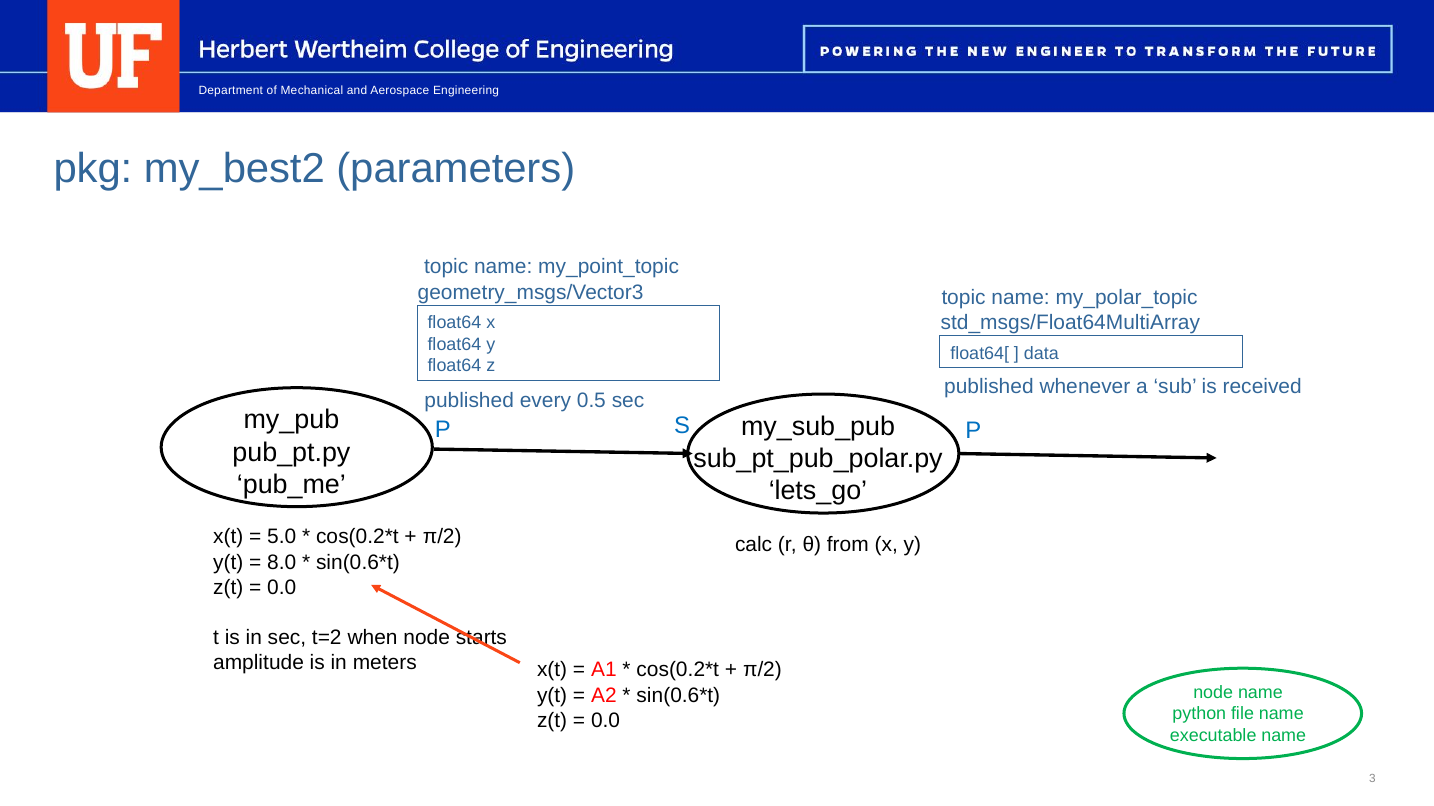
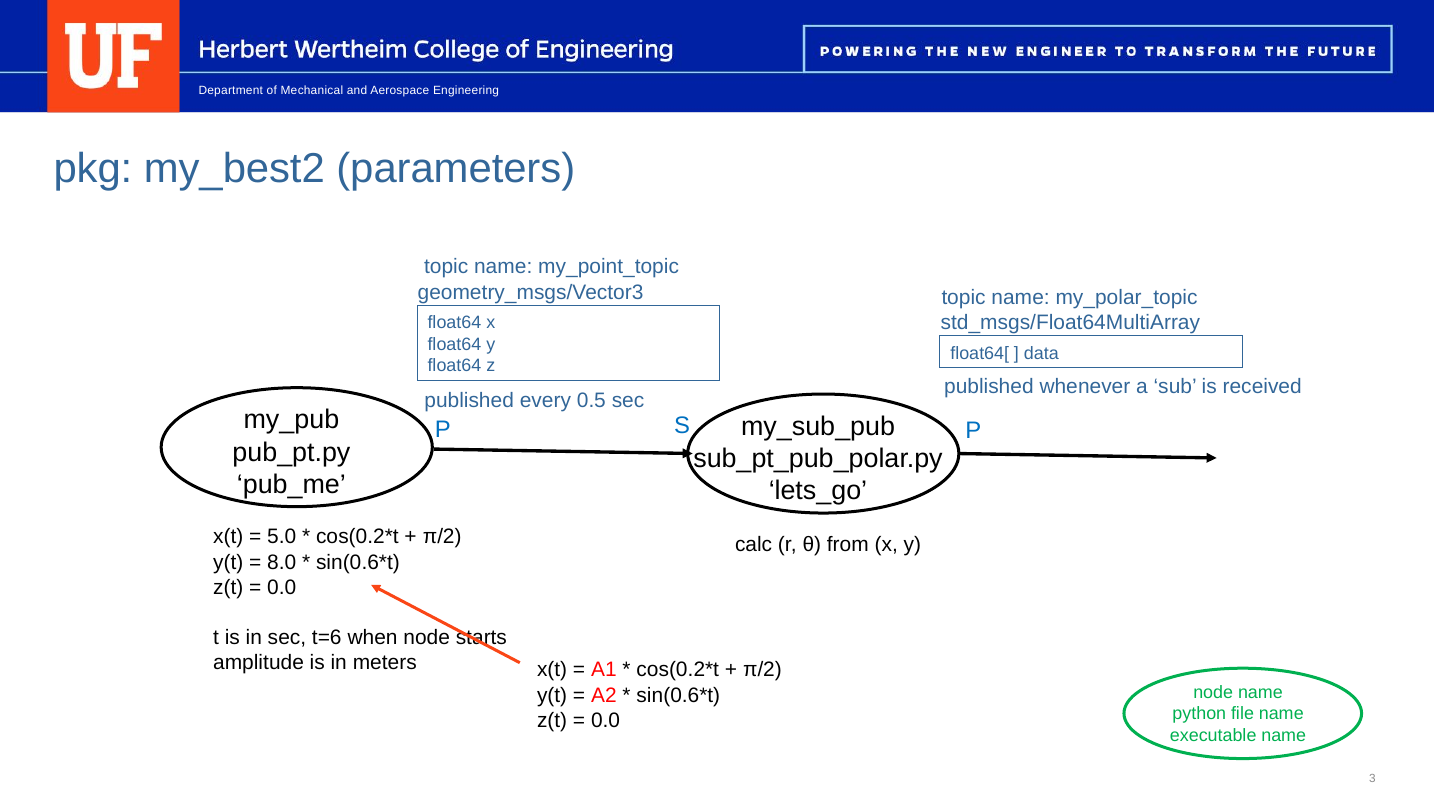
t=2: t=2 -> t=6 (327, 638)
